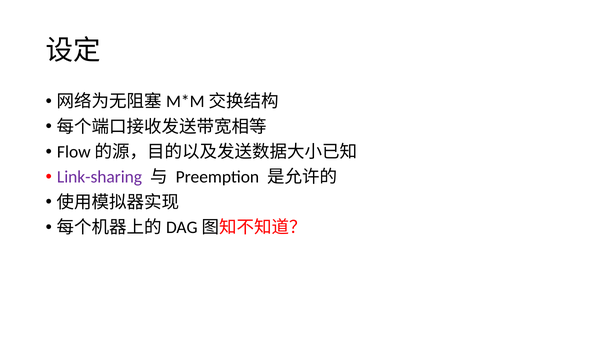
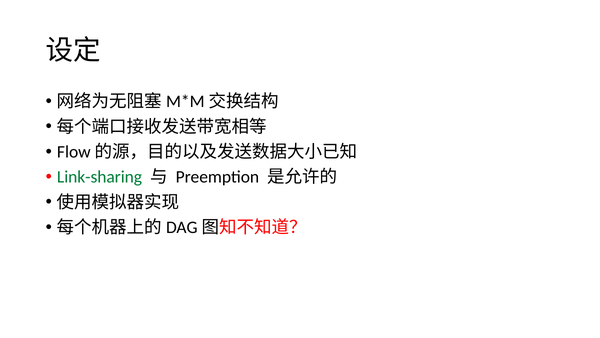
Link-sharing colour: purple -> green (100, 177)
